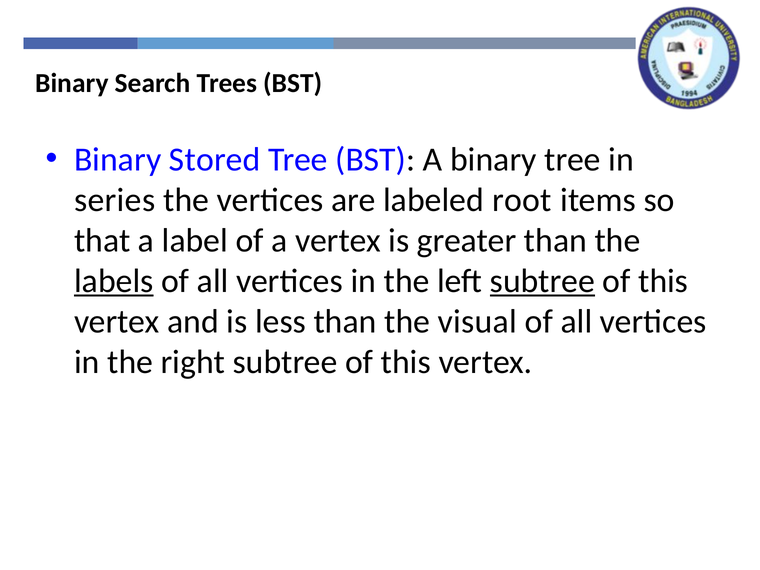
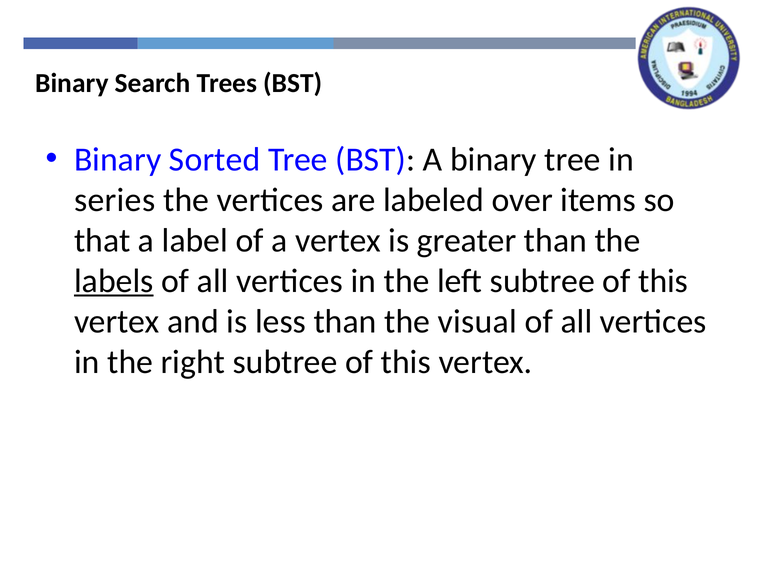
Stored: Stored -> Sorted (215, 159)
root: root -> over (522, 200)
subtree underline: present -> none (542, 281)
